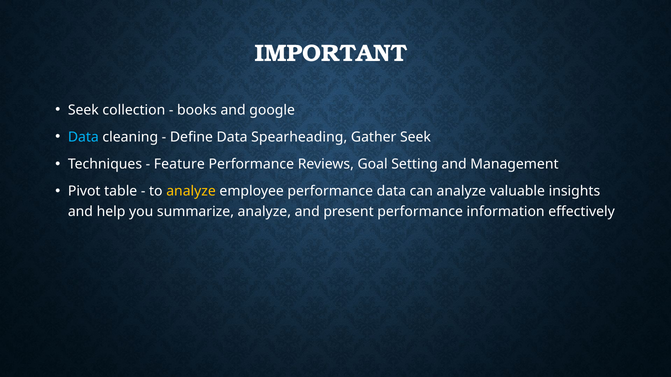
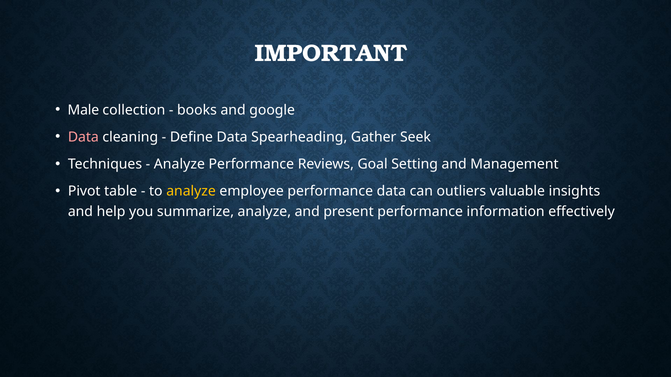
Seek: Seek -> Male (83, 110)
Data colour: light blue -> pink (83, 137)
Feature: Feature -> Analyze (179, 164)
can analyze: analyze -> outliers (461, 192)
